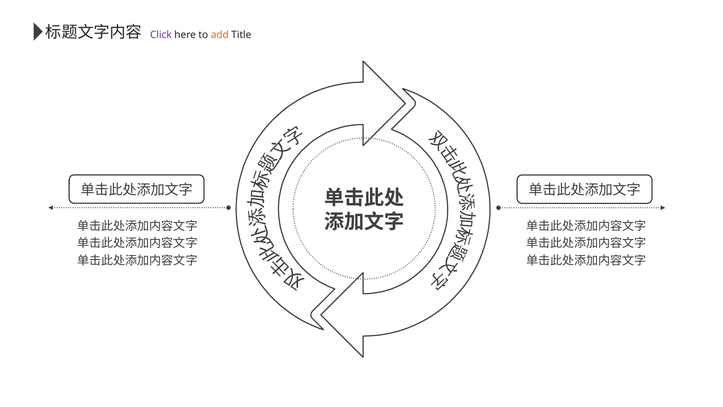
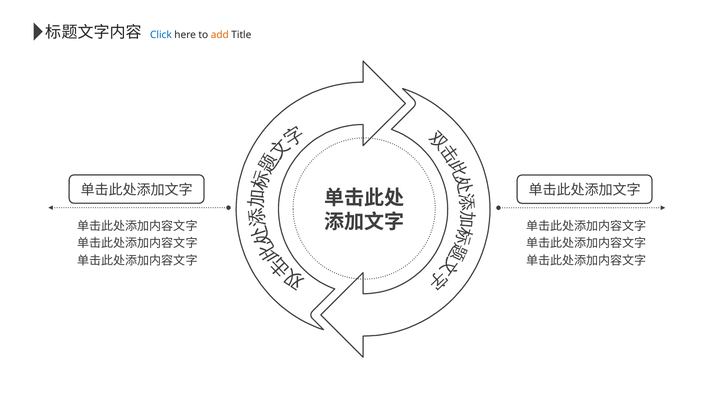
Click colour: purple -> blue (161, 35)
